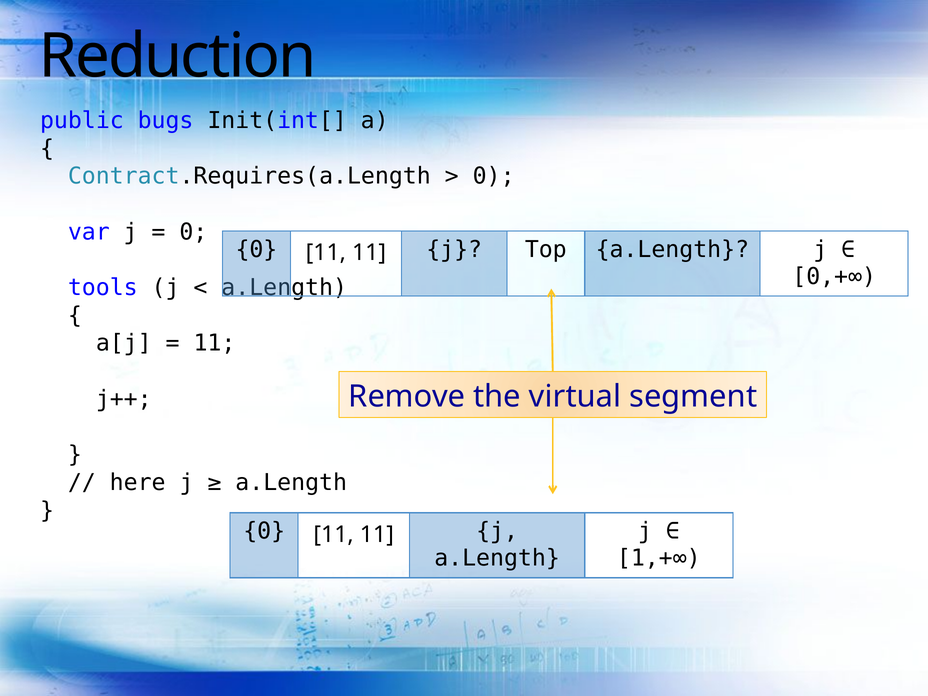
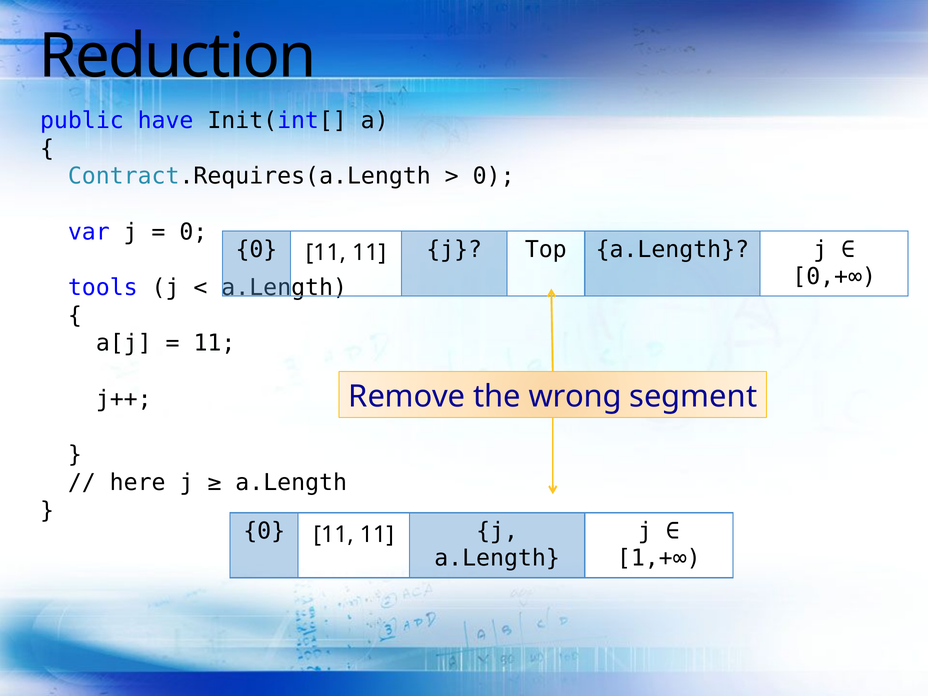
bugs: bugs -> have (166, 121)
virtual: virtual -> wrong (575, 397)
